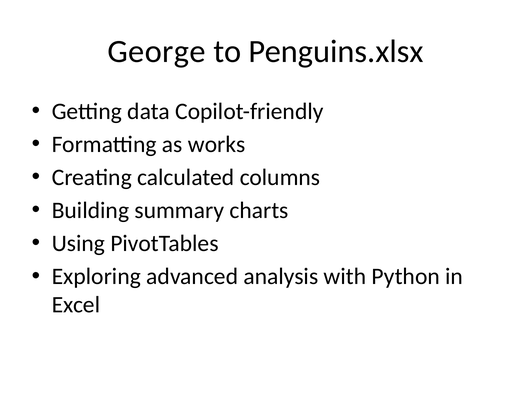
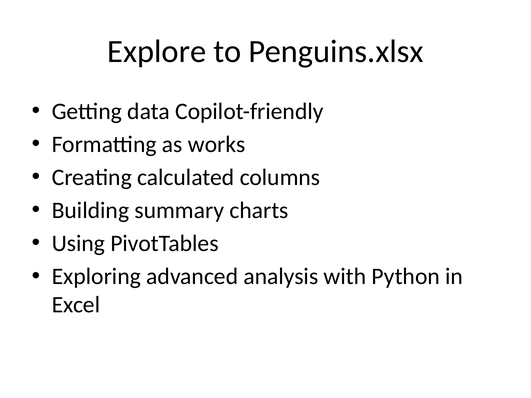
George: George -> Explore (157, 51)
